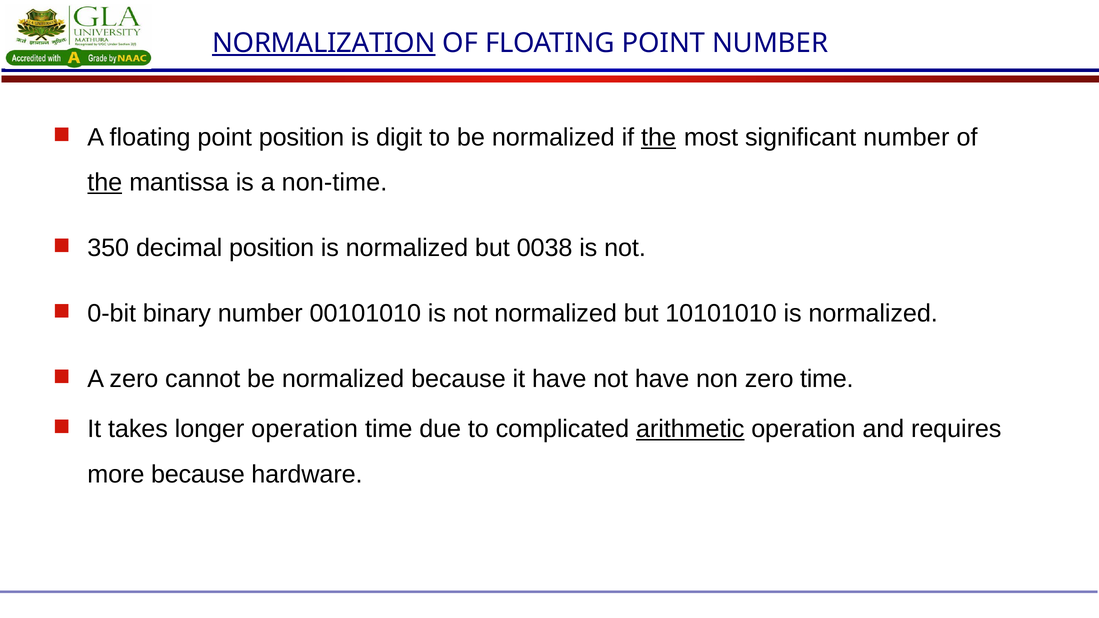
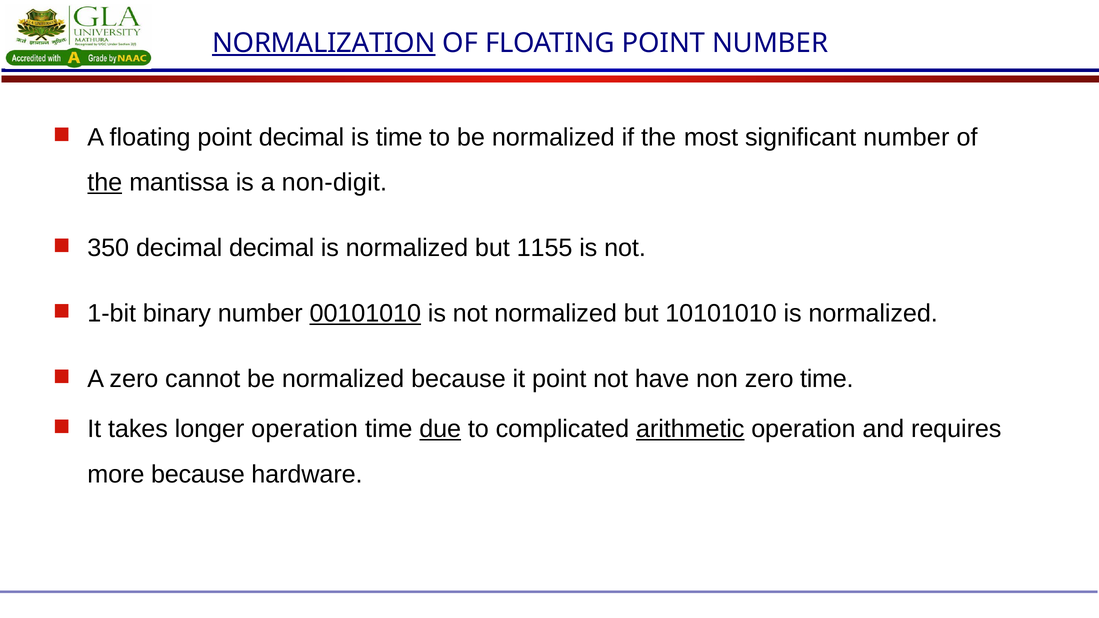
point position: position -> decimal (302, 137)
is digit: digit -> time (399, 137)
the underline: present -> none (659, 137)
non-time: non-time -> non-digit (334, 183)
decimal position: position -> decimal (272, 248)
0038: 0038 -> 1155 (545, 248)
0-bit: 0-bit -> 1-bit (112, 314)
00101010 underline: none -> present (365, 314)
it have: have -> point (559, 379)
due underline: none -> present (440, 429)
